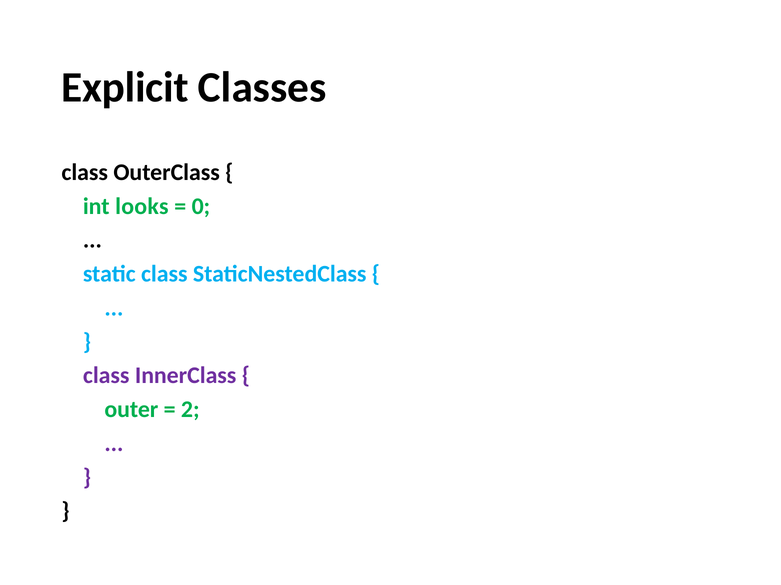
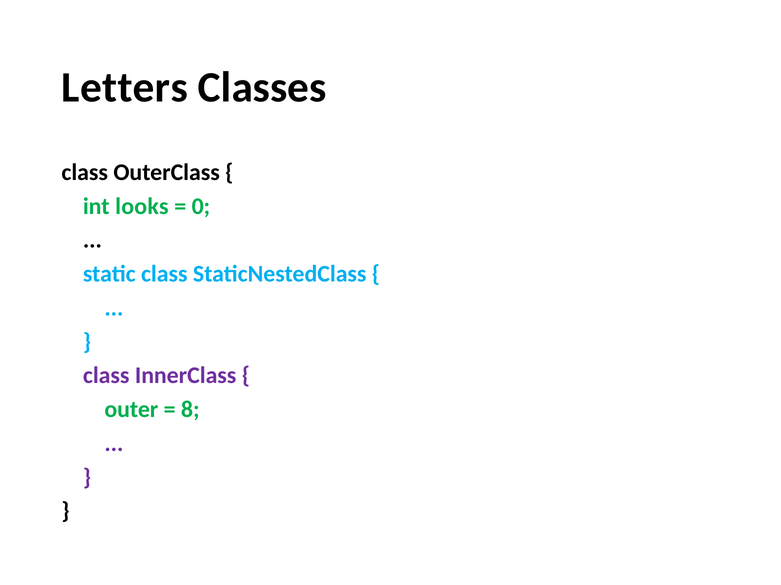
Explicit: Explicit -> Letters (125, 87)
2: 2 -> 8 (190, 410)
